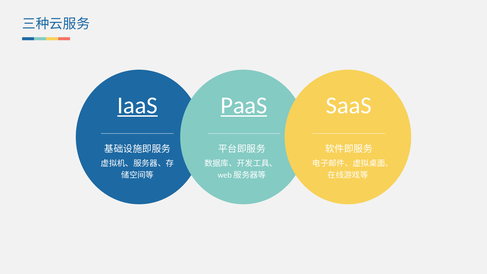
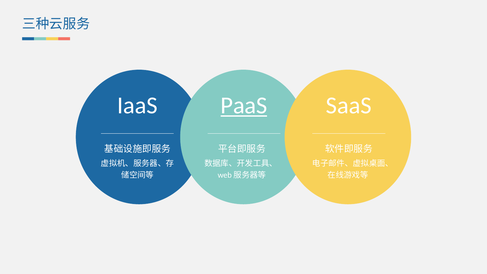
IaaS underline: present -> none (137, 106)
